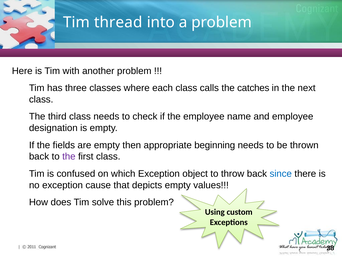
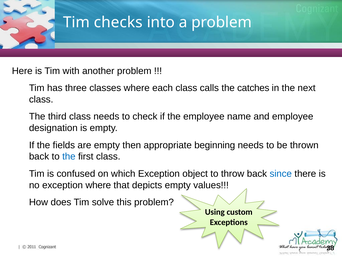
thread: thread -> checks (118, 22)
the colour: purple -> blue (69, 156)
exception cause: cause -> where (98, 185)
